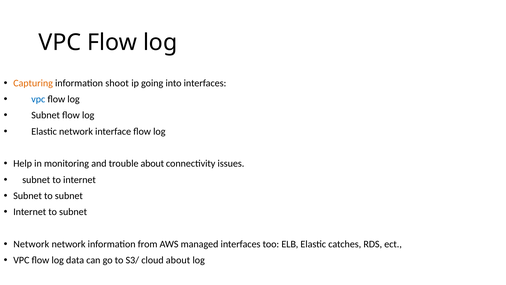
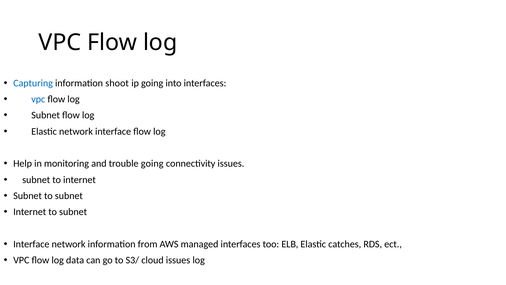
Capturing colour: orange -> blue (33, 83)
trouble about: about -> going (152, 163)
Network: Network -> Interface (31, 244)
cloud about: about -> issues (178, 260)
